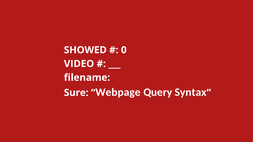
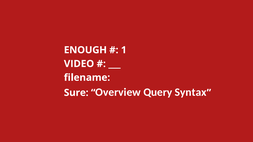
SHOWED: SHOWED -> ENOUGH (85, 50)
0: 0 -> 1 (124, 50)
Webpage: Webpage -> Overview (118, 92)
